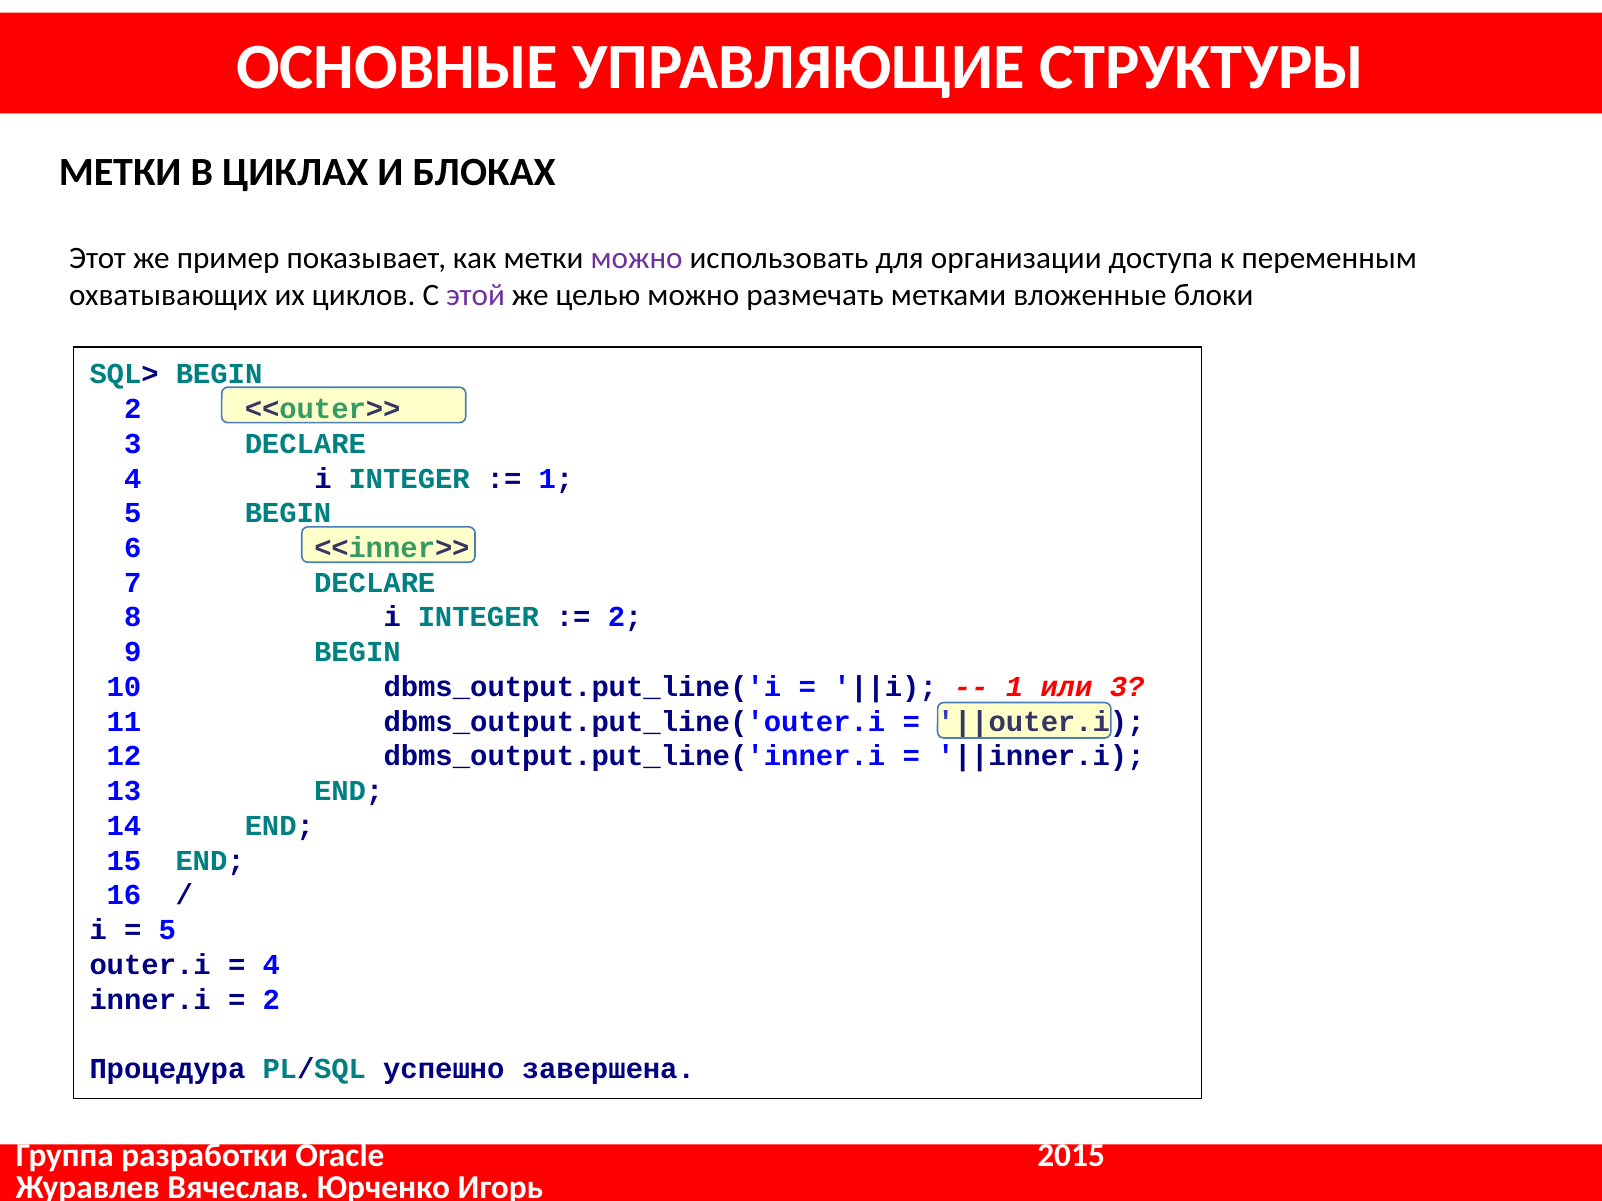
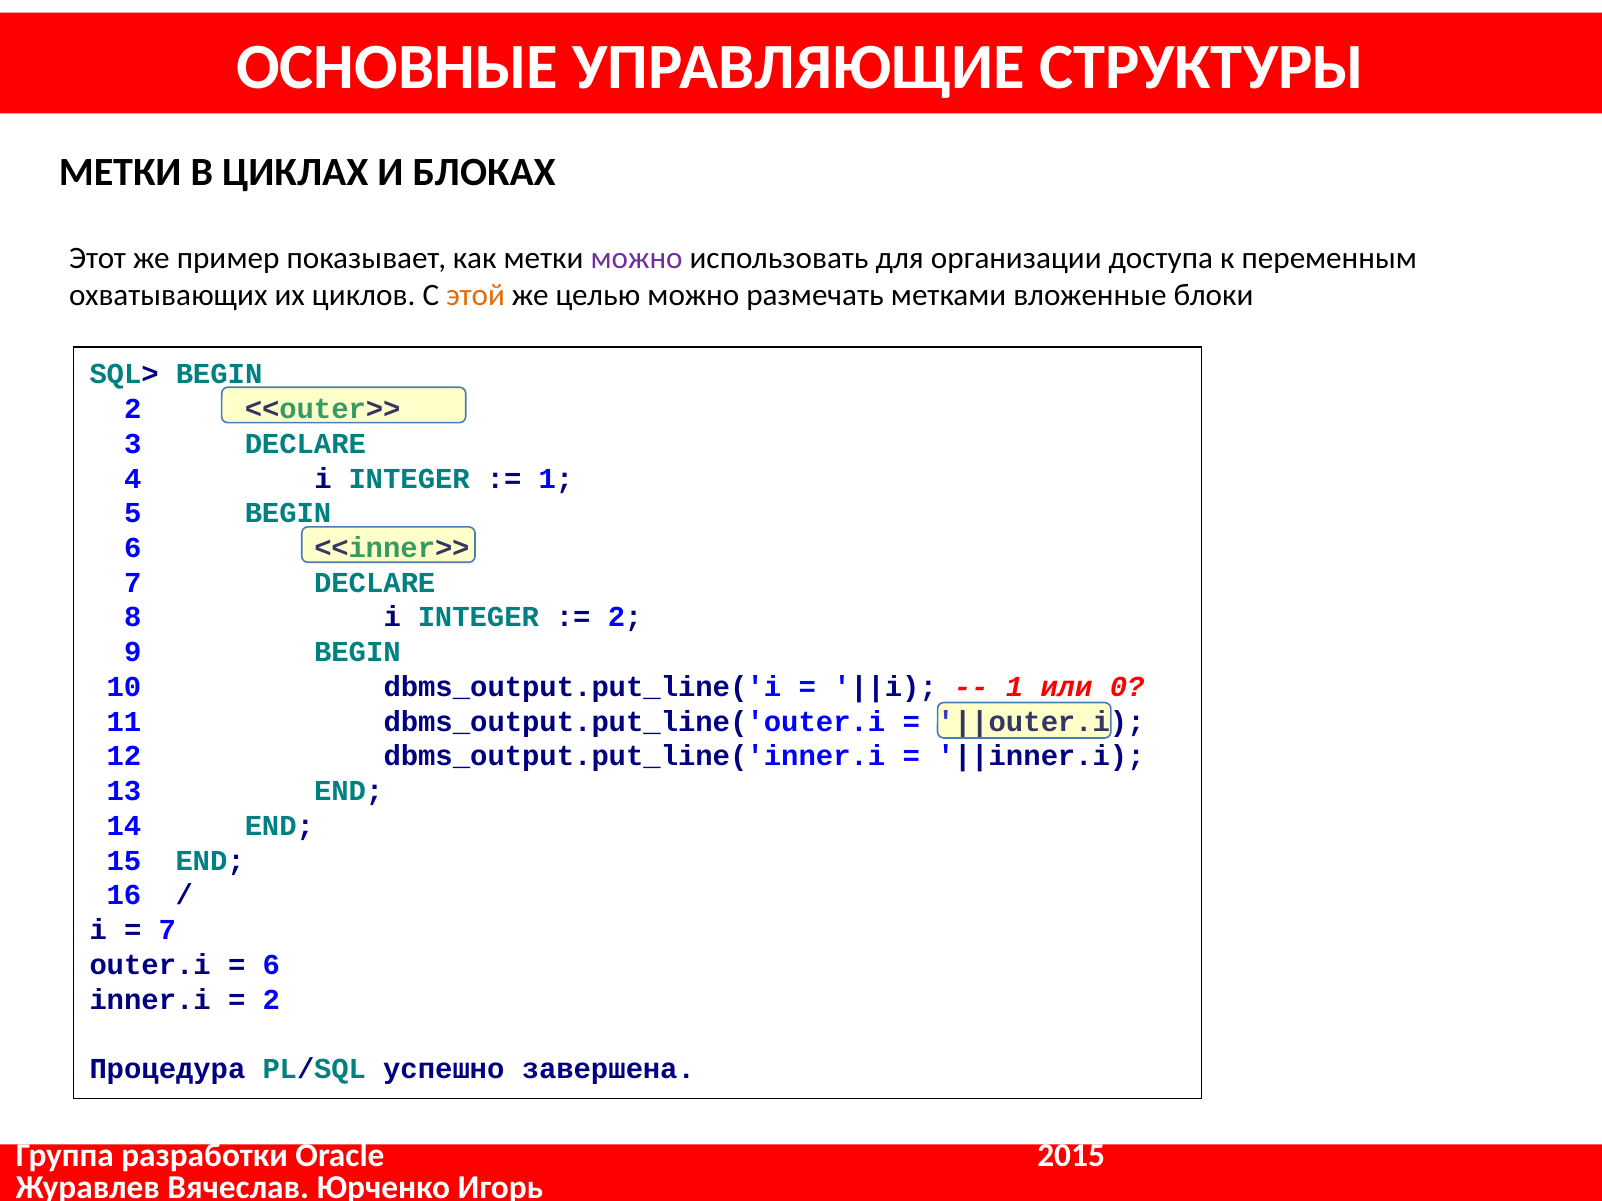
этой colour: purple -> orange (475, 295)
или 3: 3 -> 0 (1127, 687)
5: 5 -> 7 (167, 930)
4: 4 -> 6 (271, 965)
